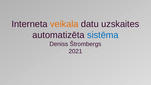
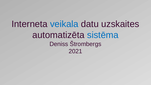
veikala colour: orange -> blue (64, 24)
